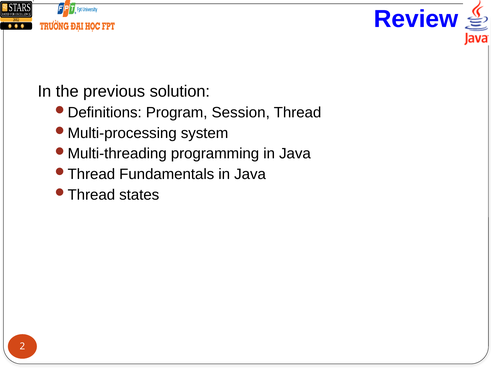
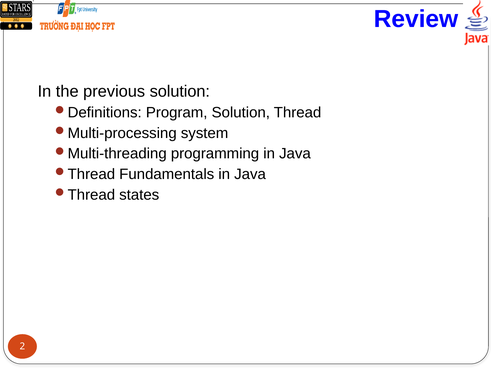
Program Session: Session -> Solution (241, 113)
